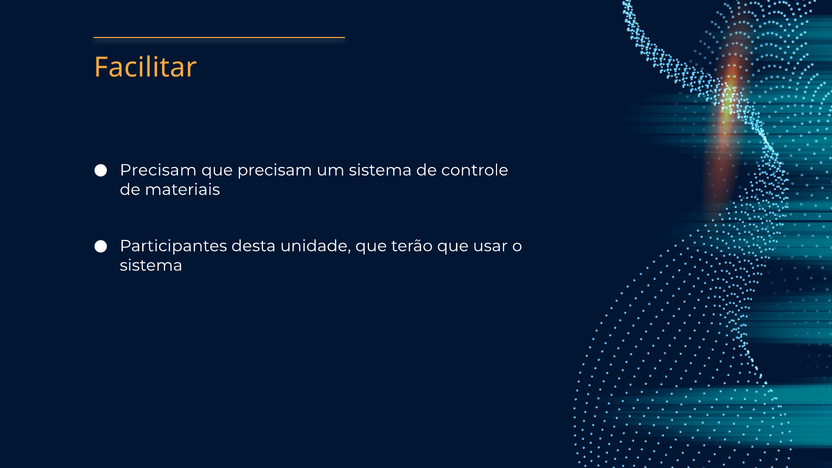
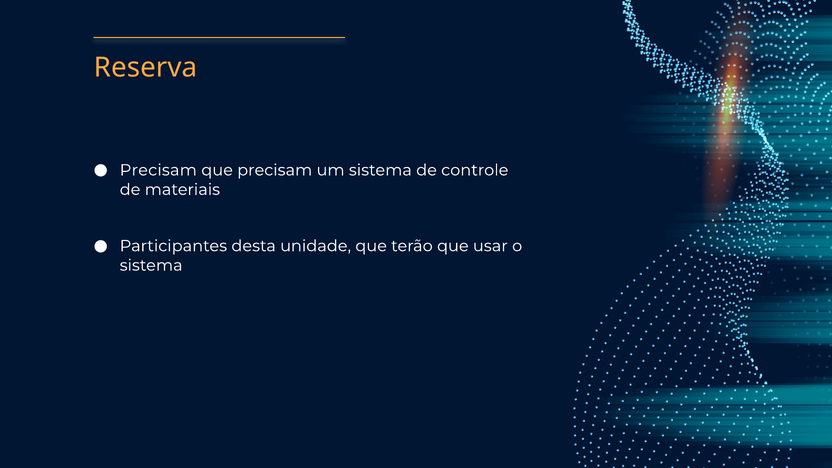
Facilitar: Facilitar -> Reserva (145, 67)
